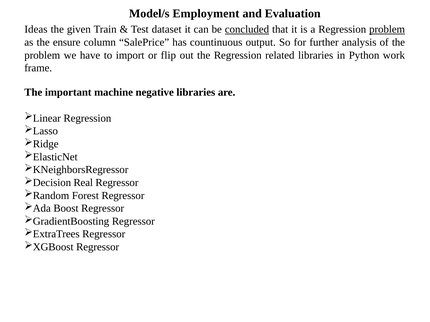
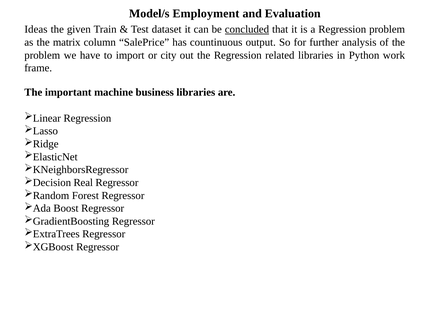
problem underline: present -> none (387, 29)
ensure: ensure -> matrix (67, 42)
flip: flip -> city (168, 55)
negative: negative -> business (155, 93)
